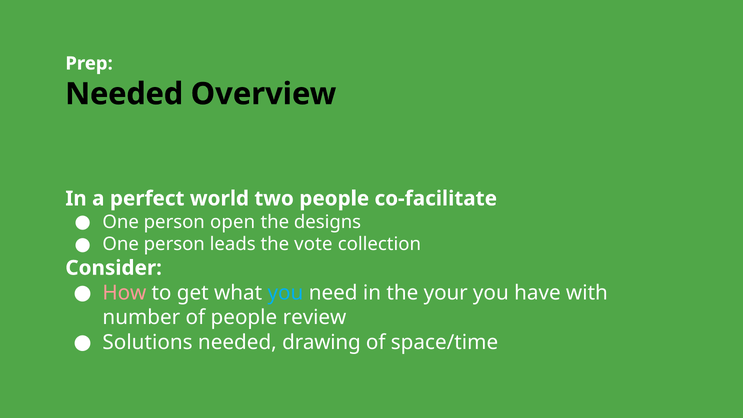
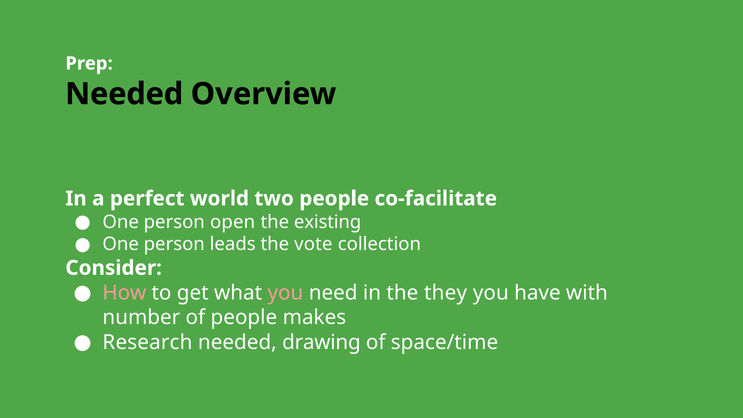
designs: designs -> existing (328, 222)
you colour: light blue -> pink (285, 293)
your: your -> they (446, 293)
review: review -> makes (314, 317)
Solutions: Solutions -> Research (147, 342)
